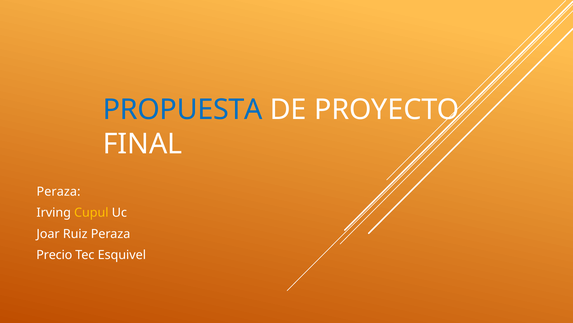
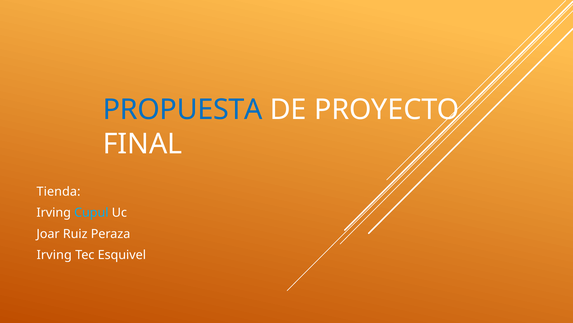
Peraza: Peraza -> Tienda (59, 191)
Cupul colour: yellow -> light blue (91, 212)
Precio: Precio -> Irving (54, 255)
